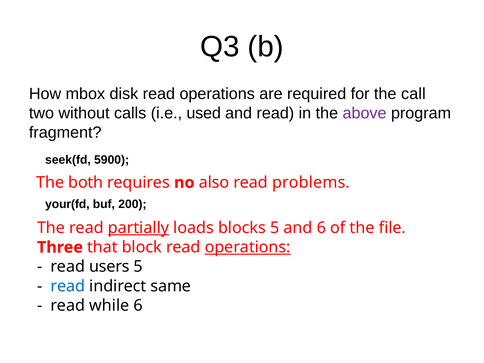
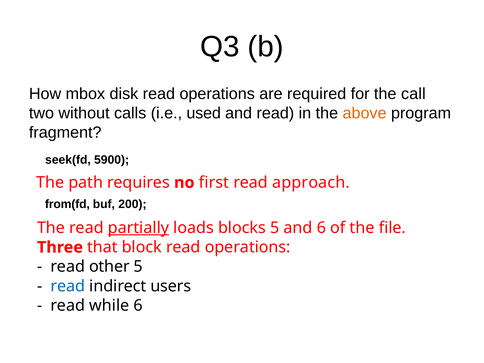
above colour: purple -> orange (365, 113)
both: both -> path (86, 183)
also: also -> first (214, 183)
problems: problems -> approach (311, 183)
your(fd: your(fd -> from(fd (67, 204)
operations underline: present -> none (248, 247)
users: users -> other (109, 267)
same: same -> users (171, 286)
